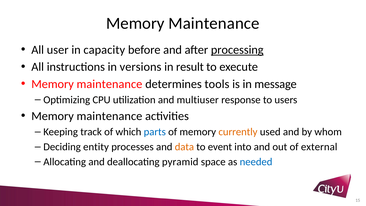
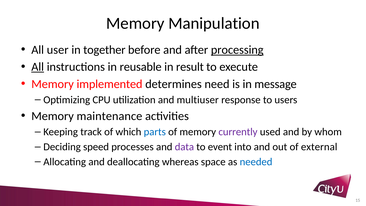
Maintenance: Maintenance -> Manipulation (214, 23)
capacity: capacity -> together (104, 50)
All underline: none -> present (38, 67)
versions: versions -> reusable (141, 67)
maintenance: maintenance -> implemented (110, 84)
tools: tools -> need (217, 84)
currently colour: orange -> purple (238, 132)
entity: entity -> speed (96, 147)
data colour: orange -> purple (184, 147)
pyramid: pyramid -> whereas (180, 162)
